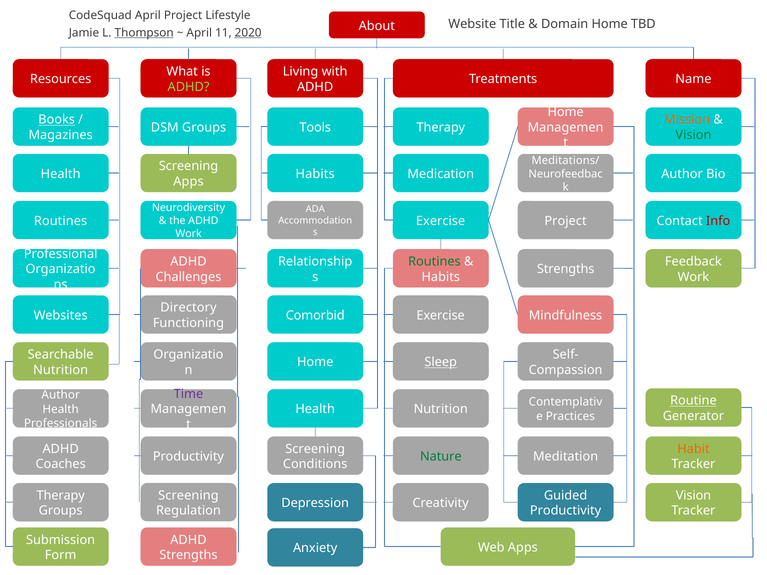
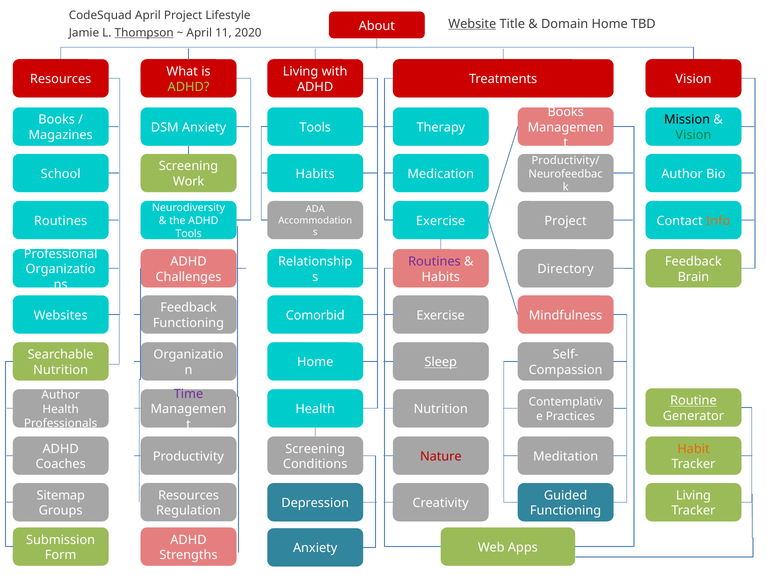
Website underline: none -> present (472, 24)
2020 underline: present -> none (248, 33)
Name: Name -> Vision (693, 79)
Home: Home -> Books (566, 112)
Books underline: present -> none (57, 120)
Mission colour: orange -> black (687, 120)
DSM Groups: Groups -> Anxiety (204, 128)
Meditations/: Meditations/ -> Productivity/ (565, 160)
Health: Health -> School (61, 174)
Apps: Apps -> Work (189, 182)
Info colour: red -> orange (718, 221)
Work: Work -> Tools (189, 234)
Routines colour: green -> purple (434, 262)
Strengths: Strengths -> Directory (566, 269)
Work: Work -> Brain (693, 277)
Directory: Directory -> Feedback (189, 308)
Nature colour: green -> red (441, 457)
Screening: Screening -> Resources (189, 496)
Therapy: Therapy -> Sitemap (61, 496)
Vision: Vision -> Living (693, 496)
Productivity: Productivity -> Functioning (566, 511)
